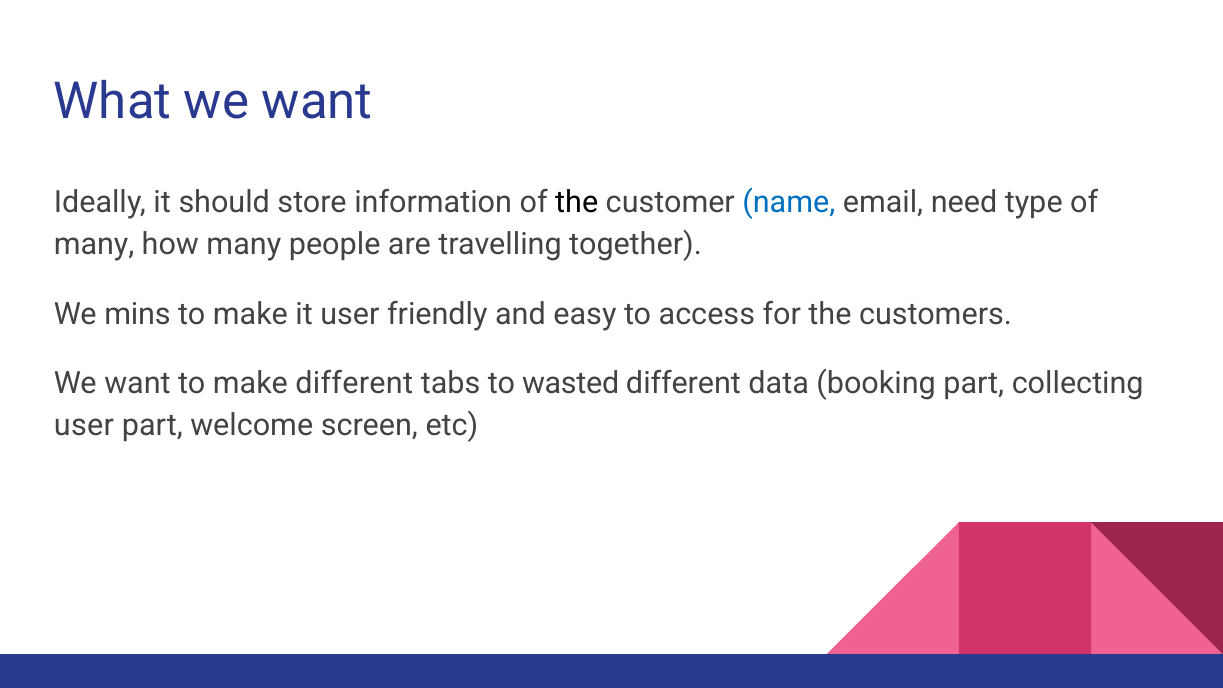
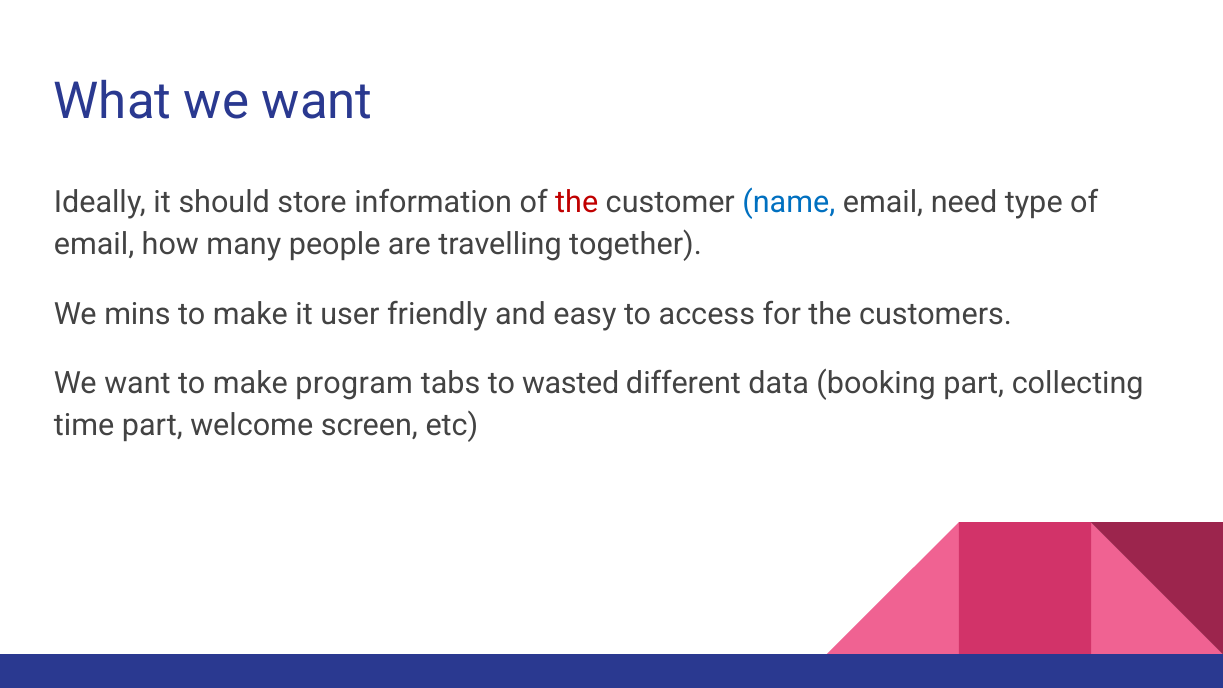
the colour: black -> red (577, 203)
many: many -> email (94, 245)
make different: different -> program (354, 384)
user: user -> time (84, 426)
